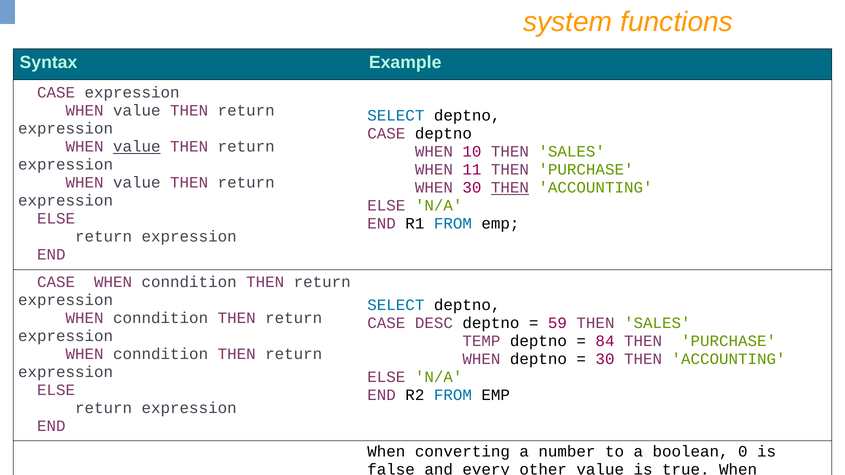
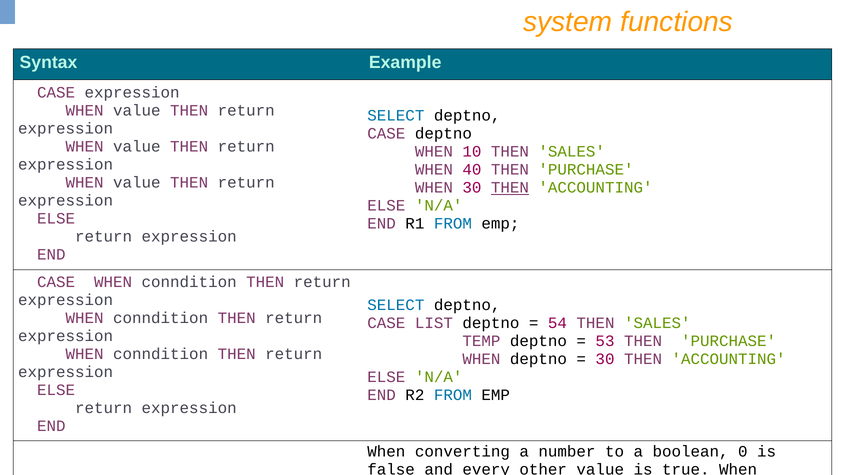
value underline: present -> none (137, 147)
11: 11 -> 40 (472, 170)
DESC: DESC -> LIST (434, 323)
59: 59 -> 54 (557, 323)
84: 84 -> 53 (605, 341)
